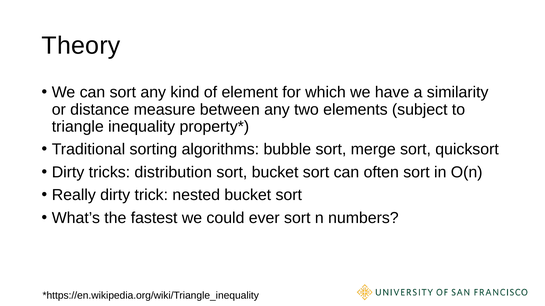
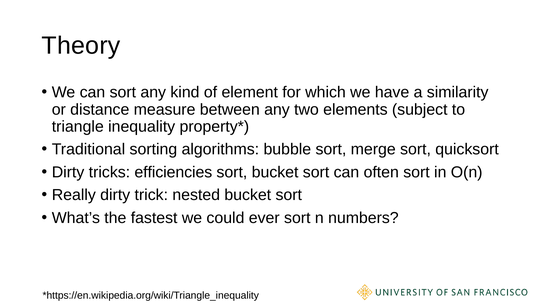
distribution: distribution -> efficiencies (173, 173)
